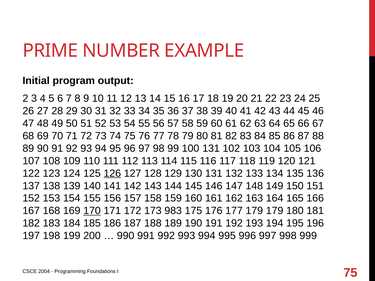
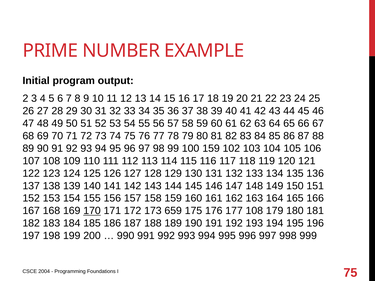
100 131: 131 -> 159 (211, 148)
126 underline: present -> none (112, 173)
983: 983 -> 659 (173, 211)
177 179: 179 -> 108 (254, 211)
